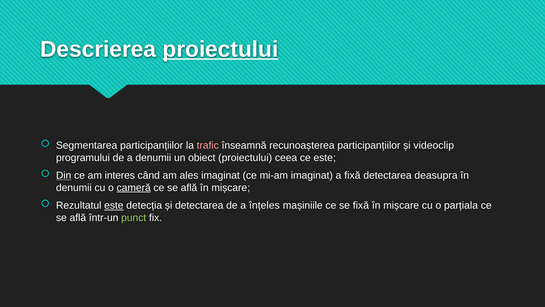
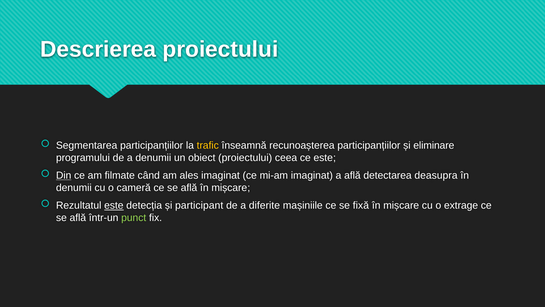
proiectului underline: present -> none (220, 49)
trafic colour: pink -> yellow (208, 145)
videoclip: videoclip -> eliminare (434, 145)
interes: interes -> filmate (120, 175)
a fixă: fixă -> află (352, 175)
cameră underline: present -> none (134, 187)
și detectarea: detectarea -> participant (199, 205)
înțeles: înțeles -> diferite (264, 205)
parțiala: parțiala -> extrage (461, 205)
